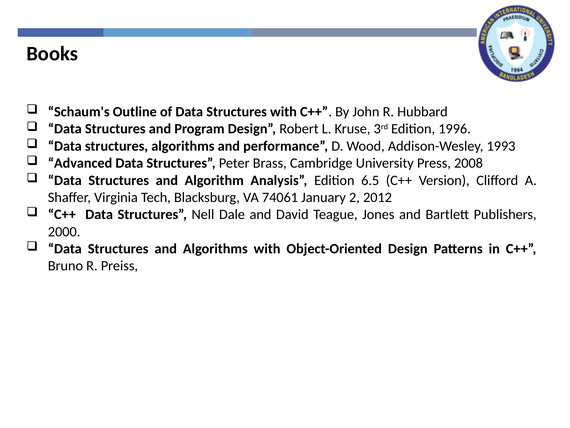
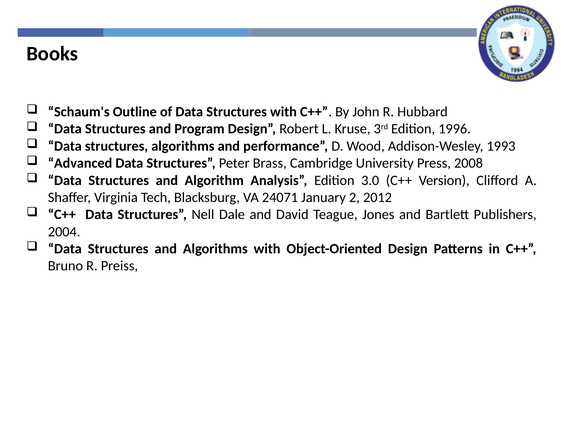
6.5: 6.5 -> 3.0 (370, 180)
74061: 74061 -> 24071 (280, 197)
2000: 2000 -> 2004 (64, 231)
